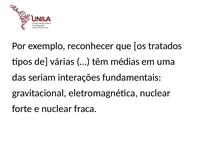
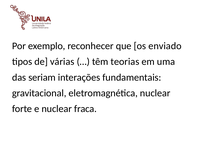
tratados: tratados -> enviado (165, 46)
médias: médias -> teorias (125, 62)
